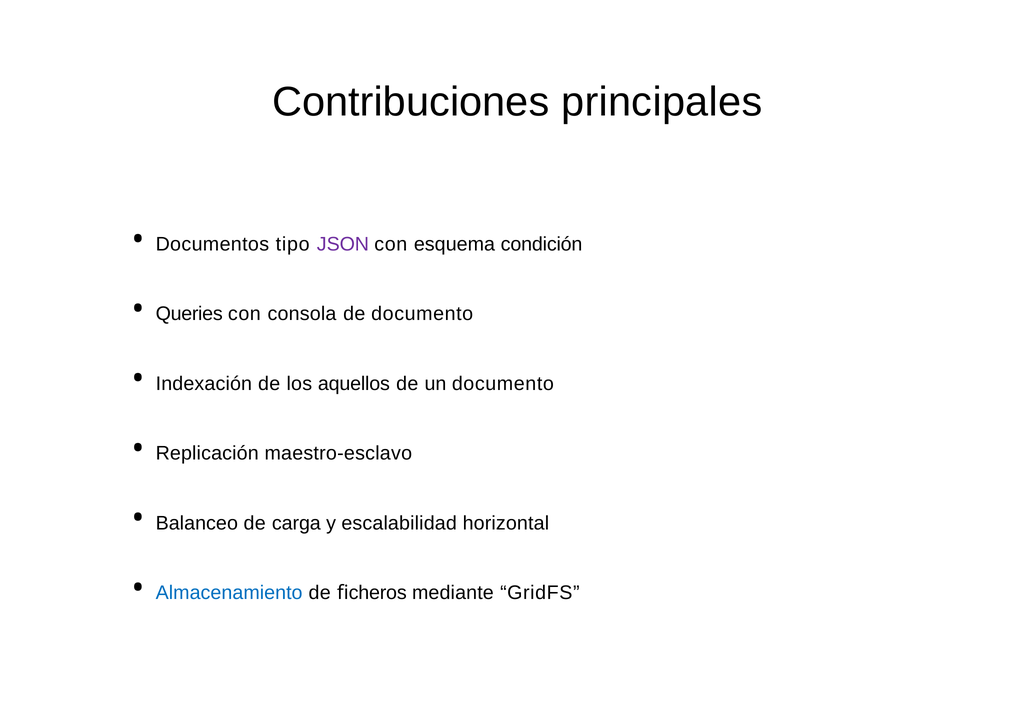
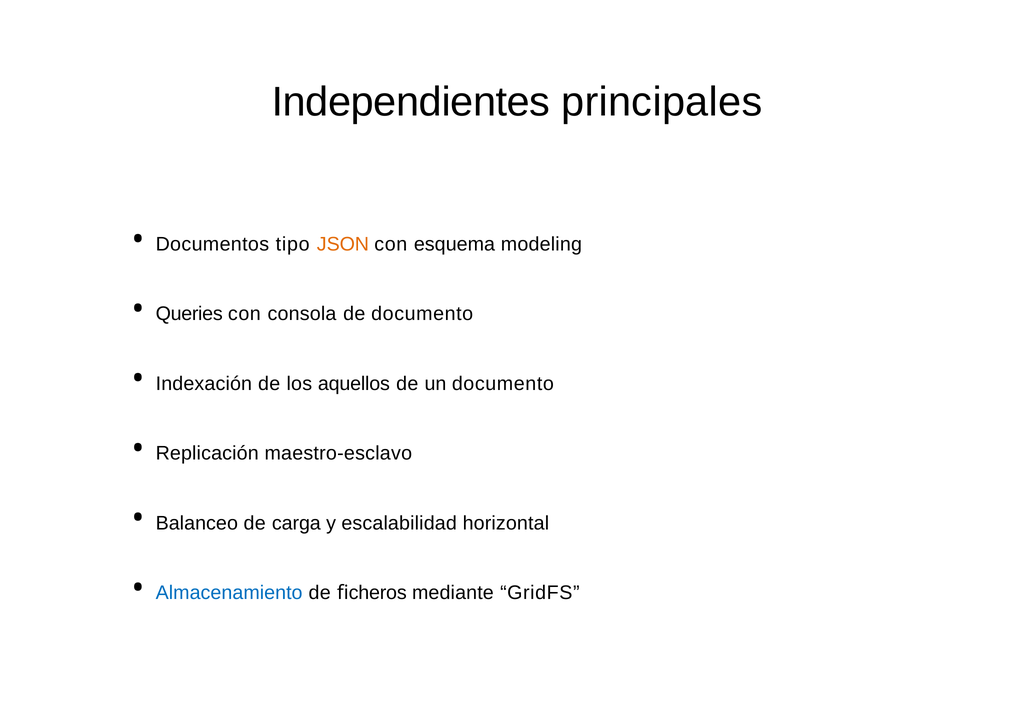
Contribuciones: Contribuciones -> Independientes (411, 102)
JSON colour: purple -> orange (343, 244)
condición: condición -> modeling (541, 244)
